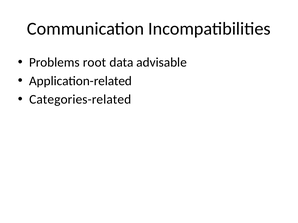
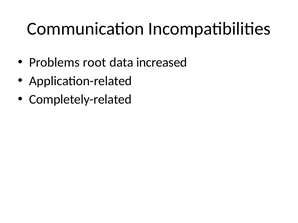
advisable: advisable -> increased (162, 63)
Categories-related: Categories-related -> Completely-related (80, 100)
